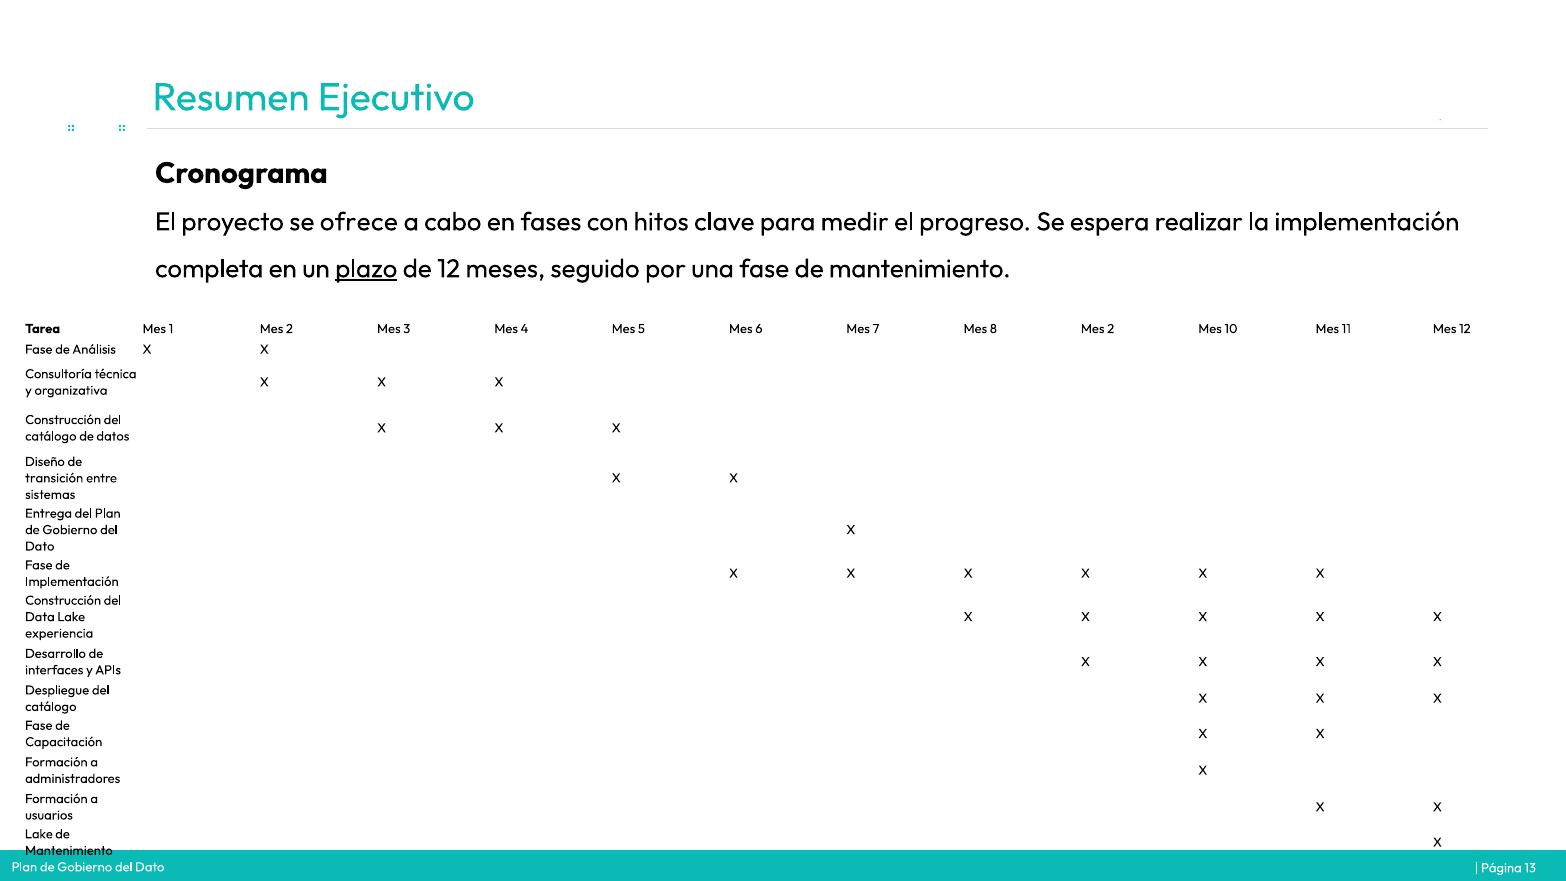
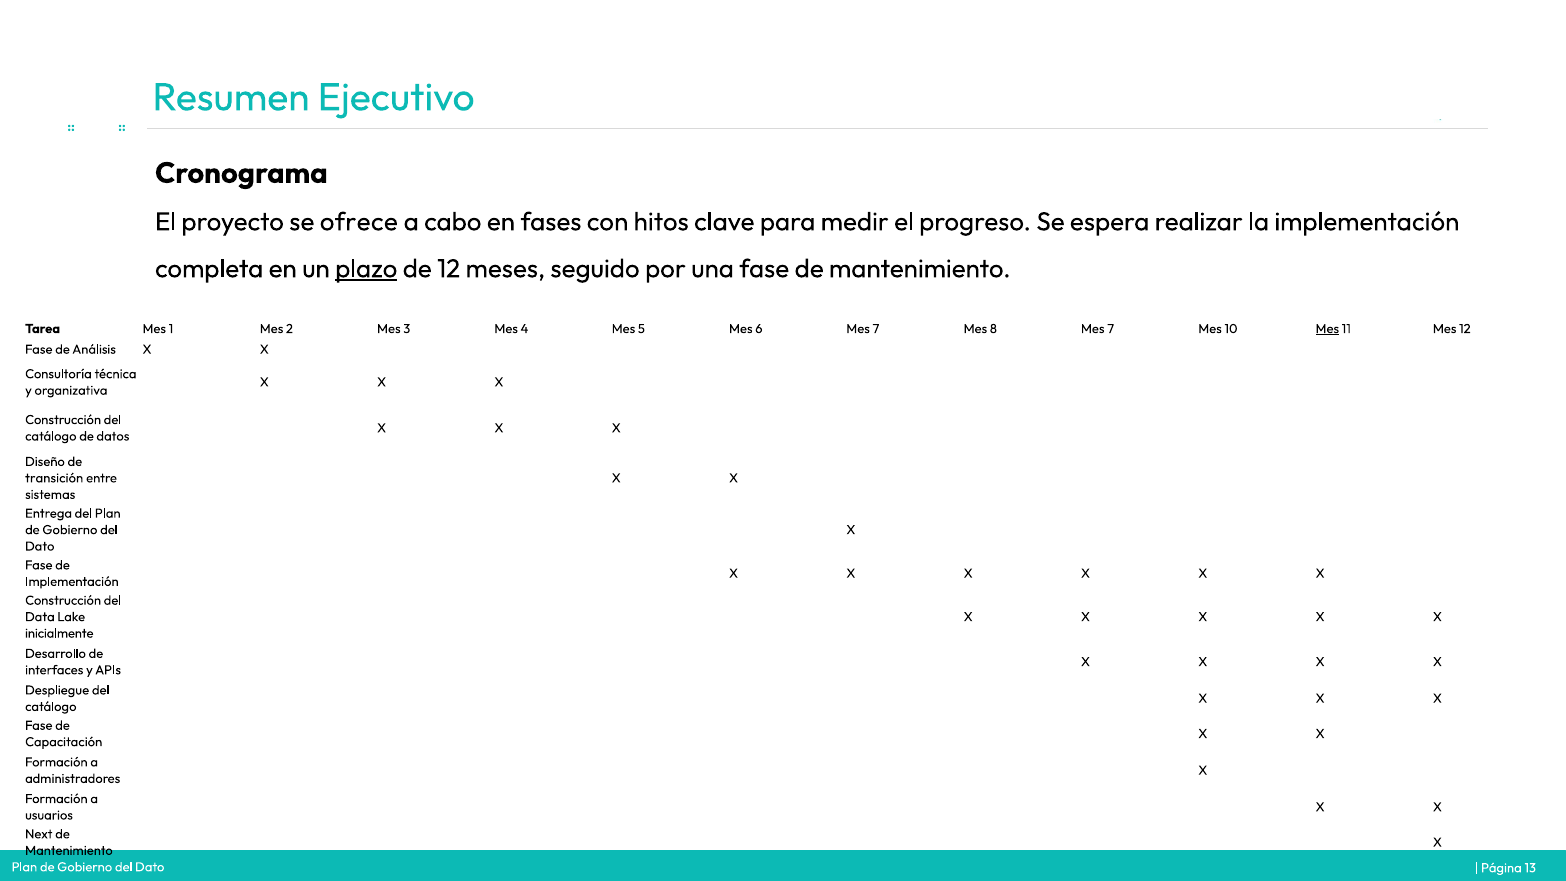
8 Mes 2: 2 -> 7 (1111, 329)
Mes underline: none -> present (1327, 329)
experiencia: experiencia -> inicialmente (59, 633)
Lake: Lake -> Next (39, 834)
